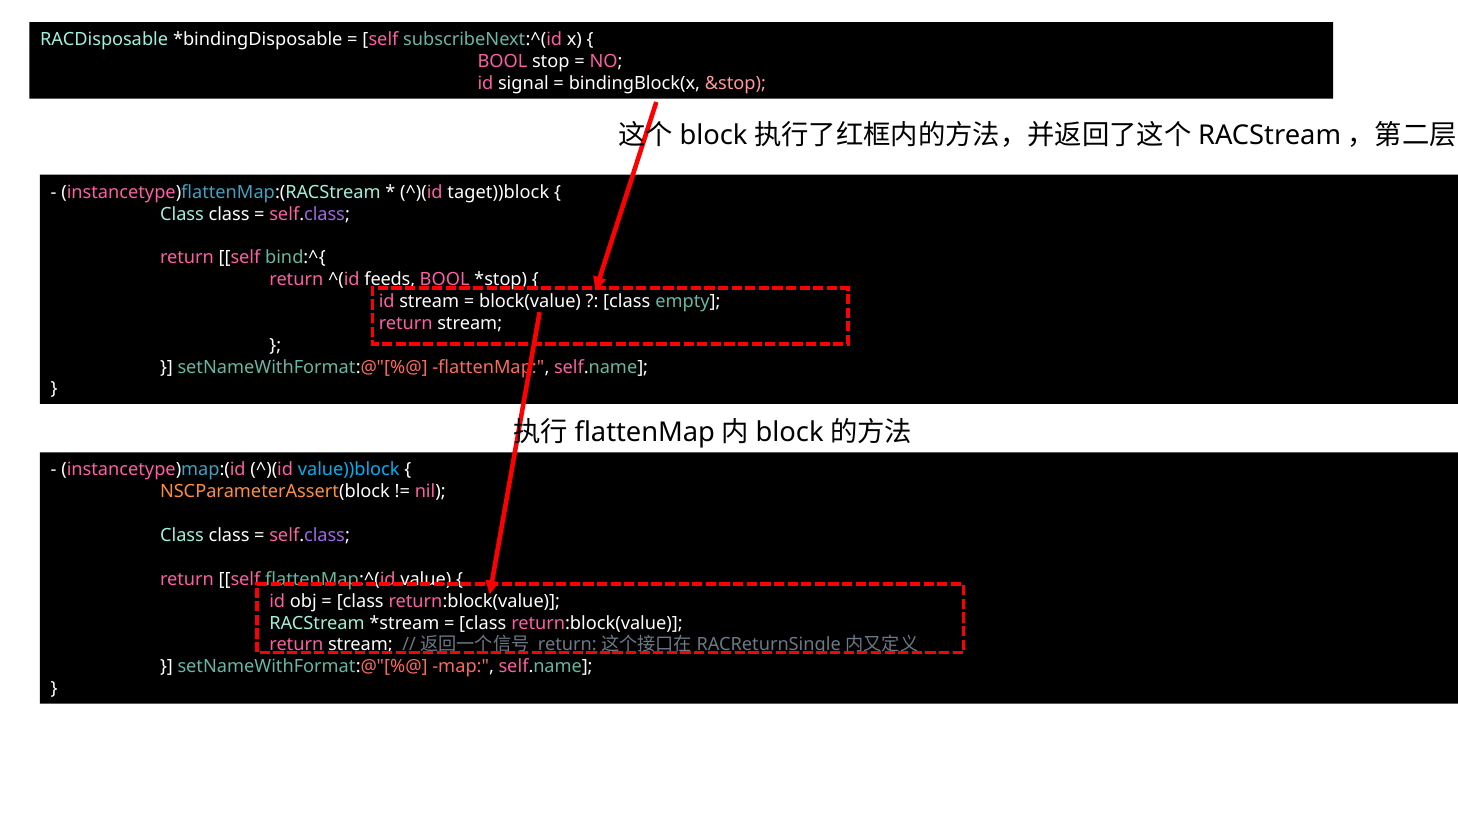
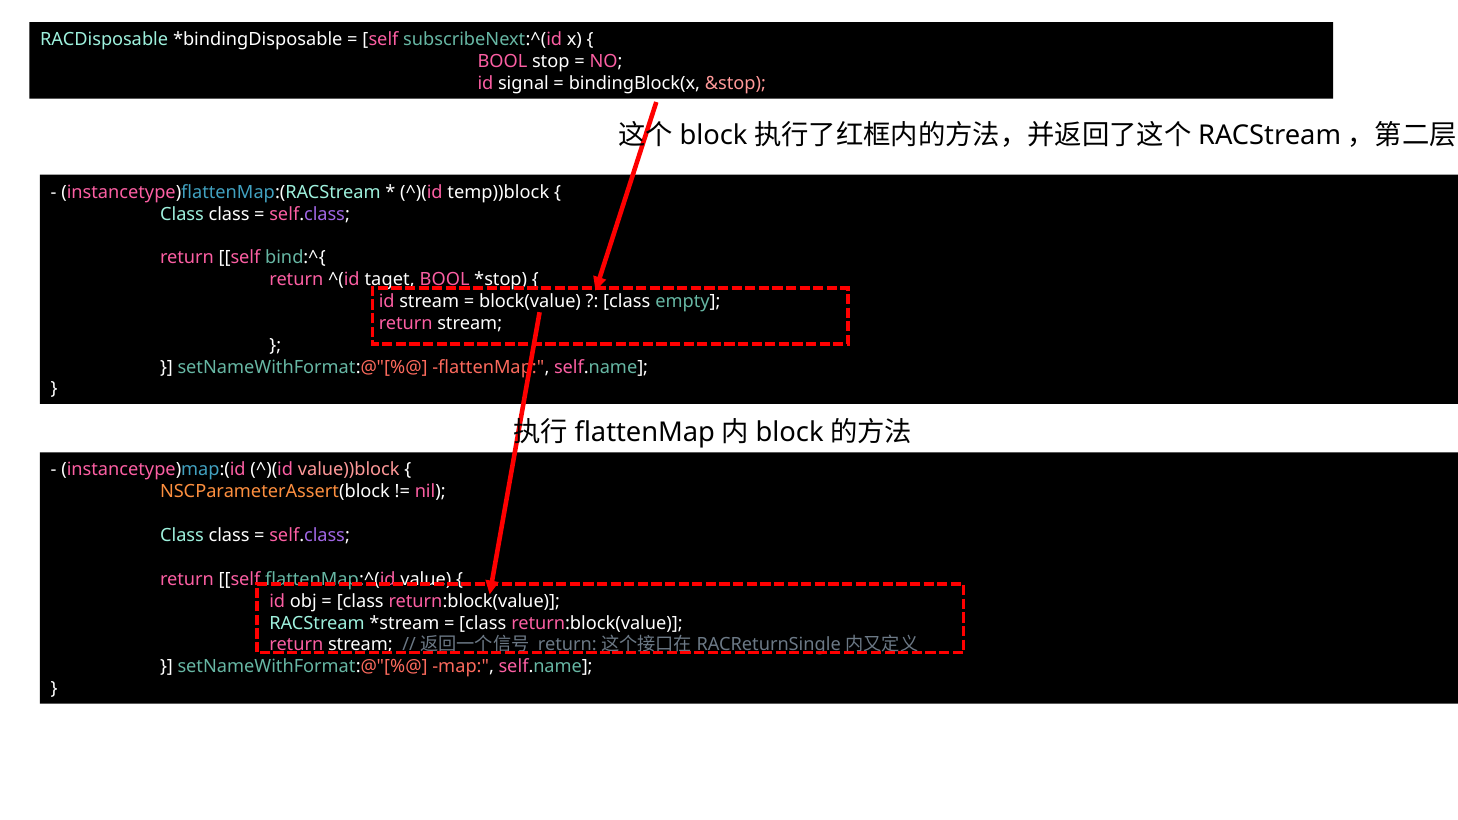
taget))block: taget))block -> temp))block (498, 192)
feeds: feeds -> taget (390, 280)
value))block colour: light blue -> pink (349, 470)
